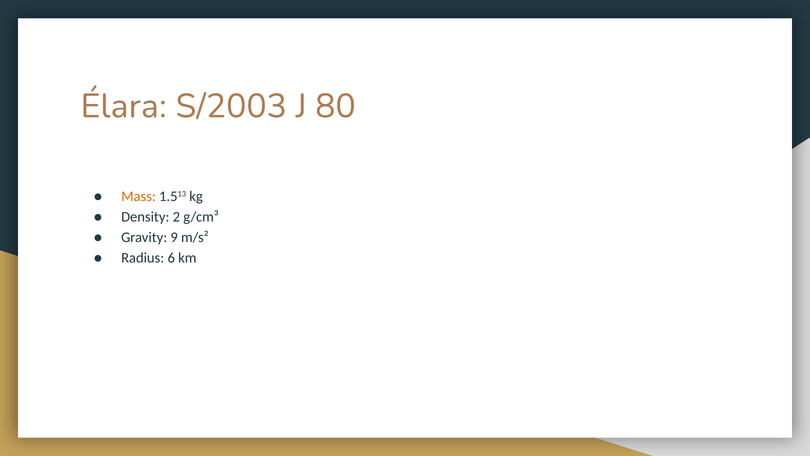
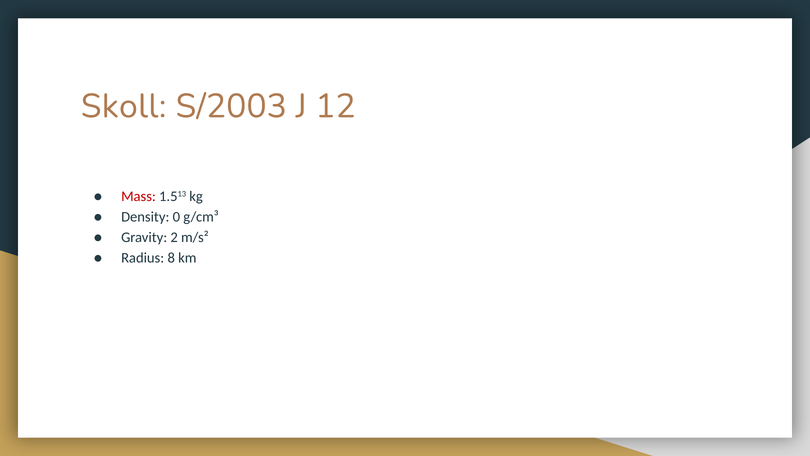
Élara: Élara -> Skoll (124, 106)
80: 80 -> 12 (335, 106)
Mass colour: orange -> red (139, 196)
2: 2 -> 0 (176, 217)
9: 9 -> 2 (174, 237)
6: 6 -> 8 (171, 258)
